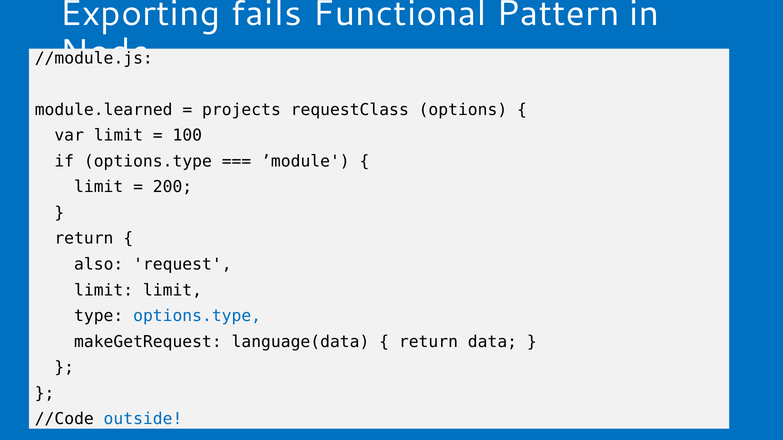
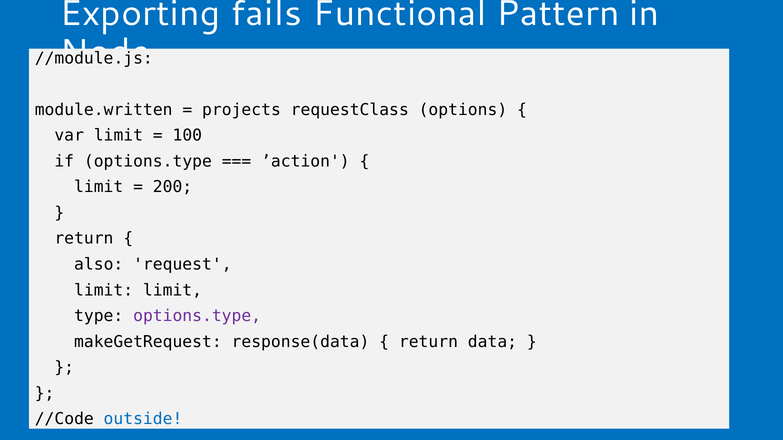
module.learned: module.learned -> module.written (104, 110)
’module: ’module -> ’action (305, 162)
options.type colour: blue -> purple (197, 316)
language(data: language(data -> response(data (300, 342)
